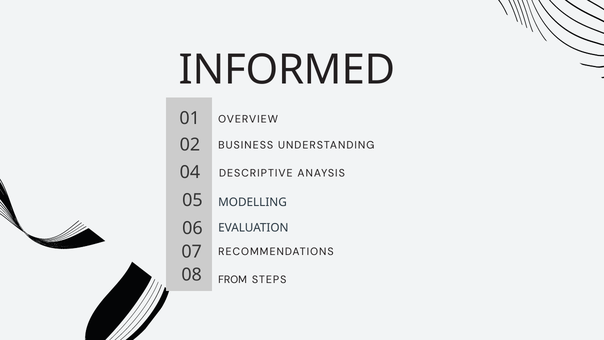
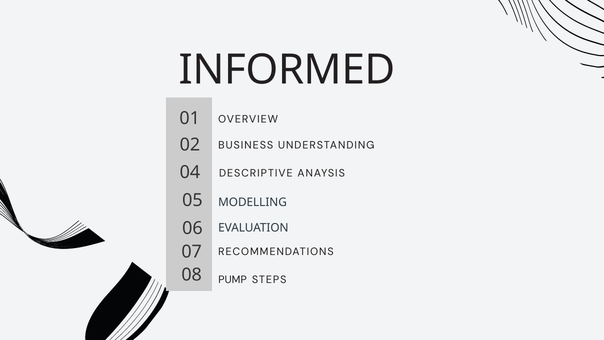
FROM: FROM -> PUMP (233, 280)
